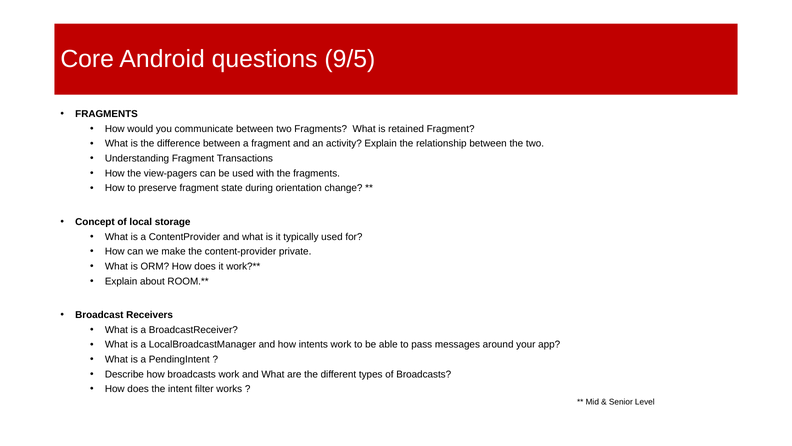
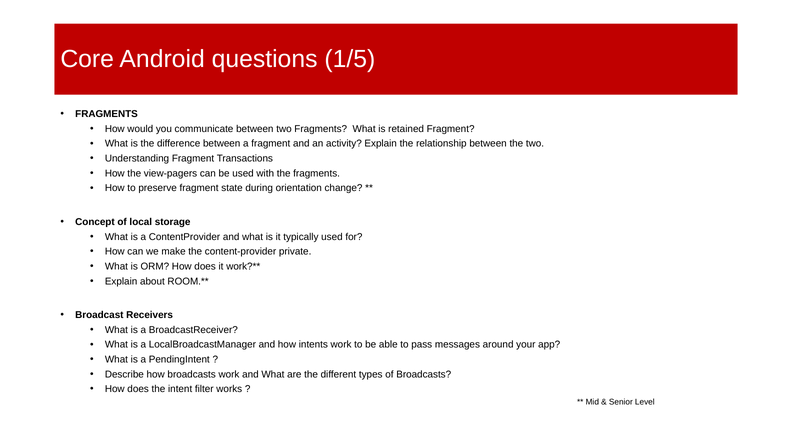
9/5: 9/5 -> 1/5 (350, 59)
